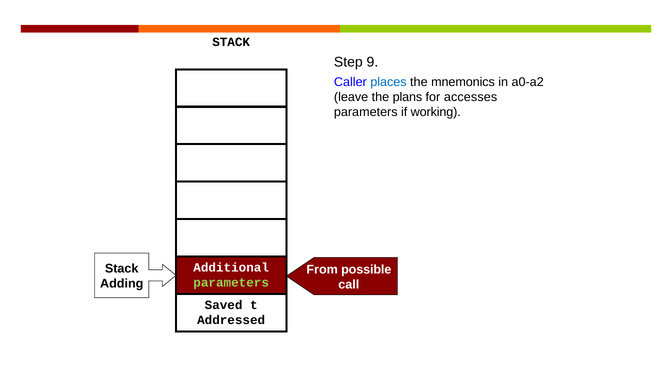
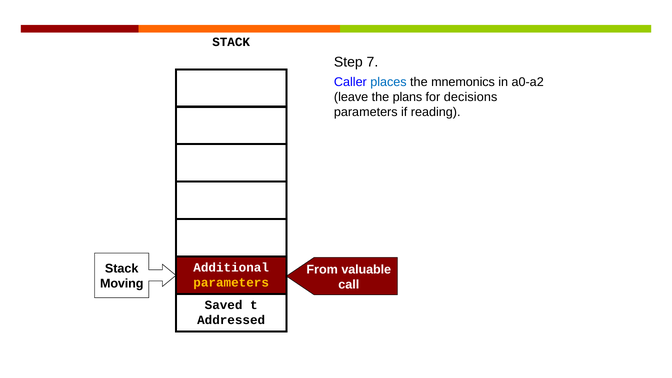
9: 9 -> 7 (372, 62)
accesses: accesses -> decisions (471, 97)
working: working -> reading (436, 112)
possible: possible -> valuable (366, 269)
parameters colour: light green -> yellow (231, 283)
Adding: Adding -> Moving (122, 284)
